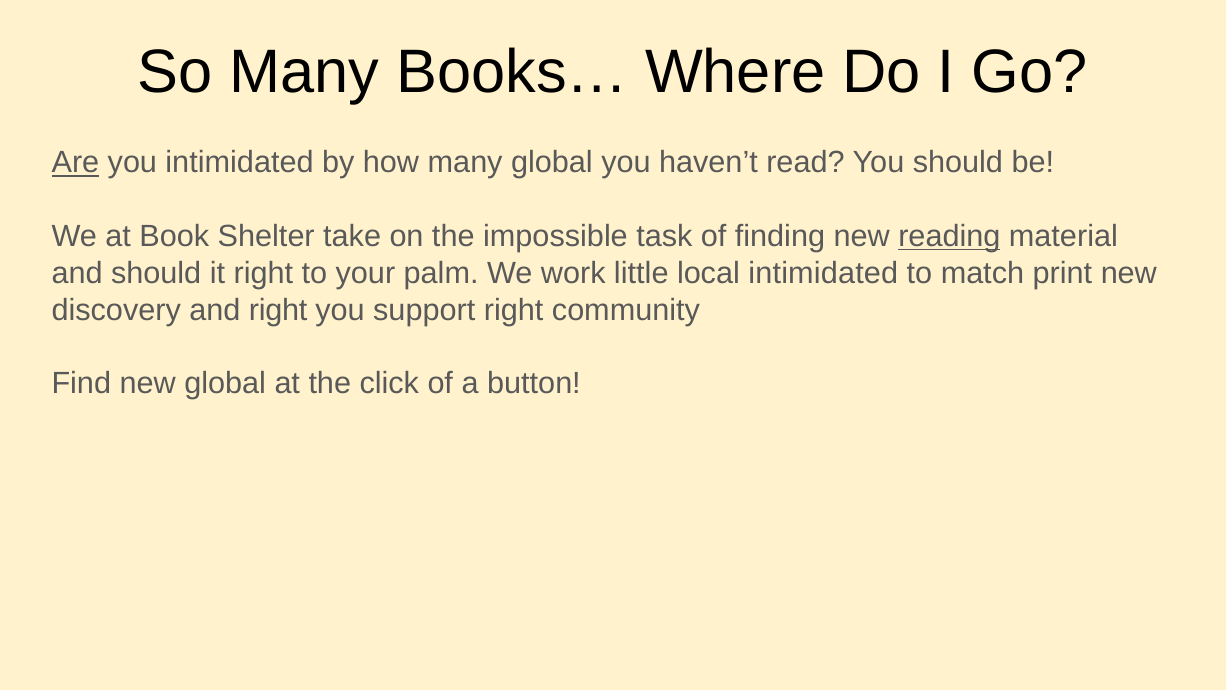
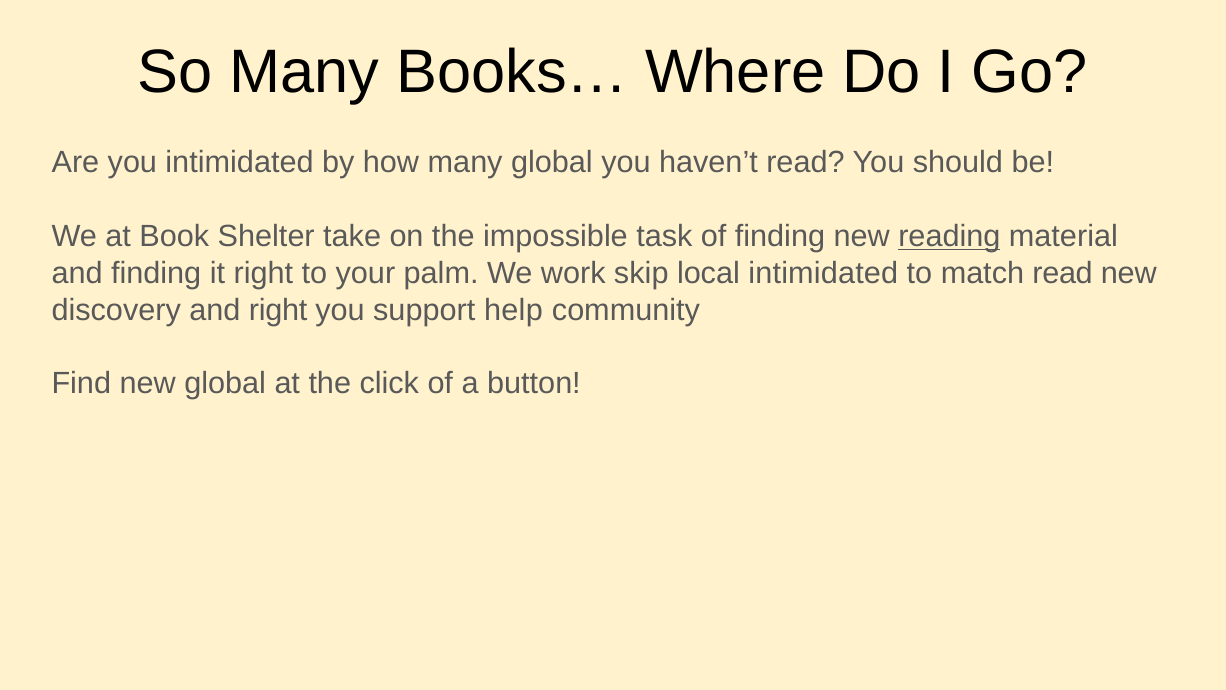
Are underline: present -> none (75, 163)
and should: should -> finding (156, 273)
little: little -> skip (641, 273)
match print: print -> read (1063, 273)
support right: right -> help (513, 310)
